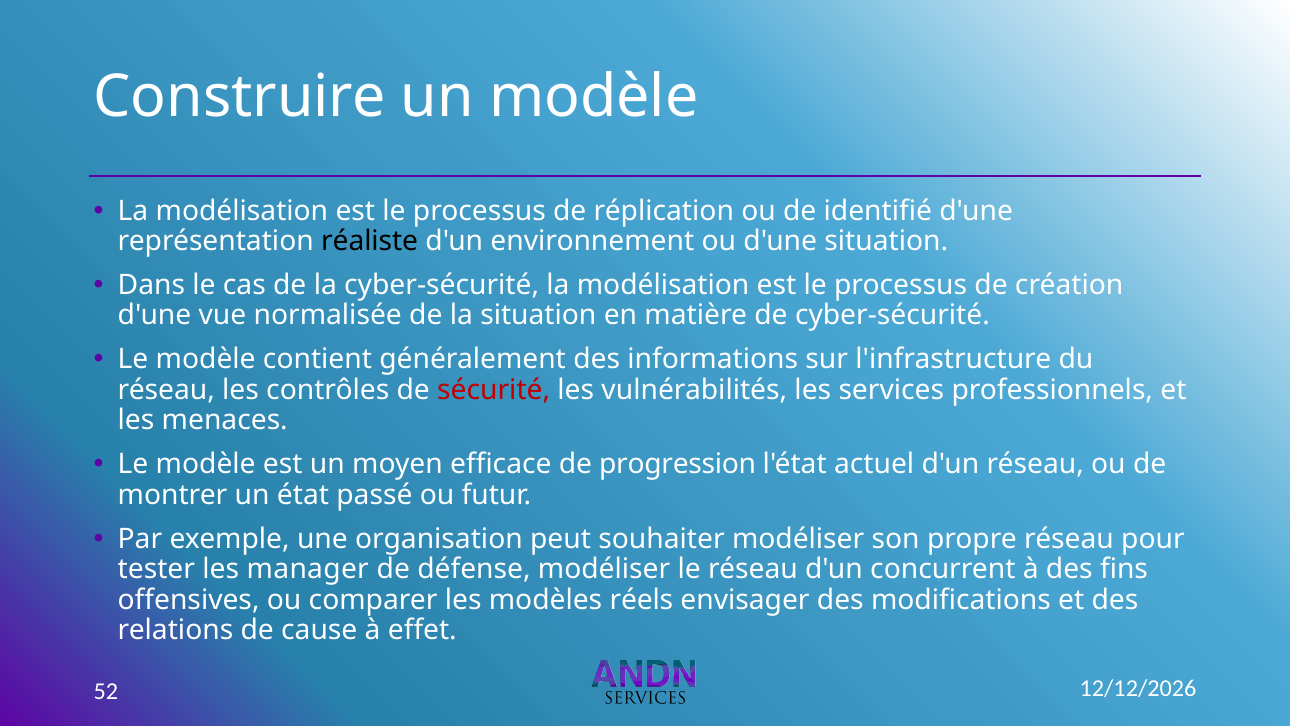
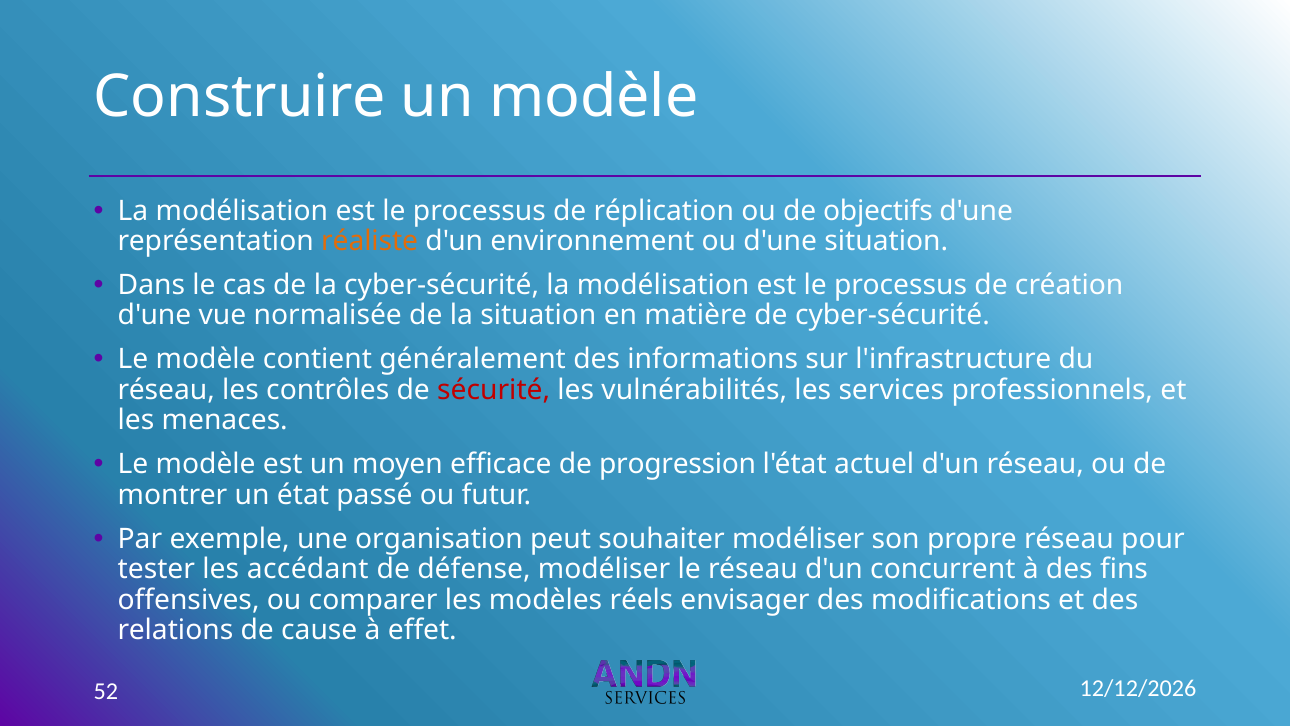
identifié: identifié -> objectifs (878, 211)
réaliste colour: black -> orange (370, 241)
manager: manager -> accédant (308, 569)
